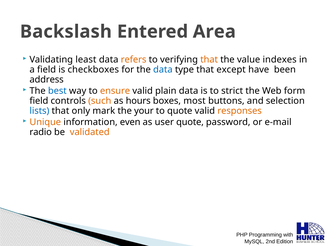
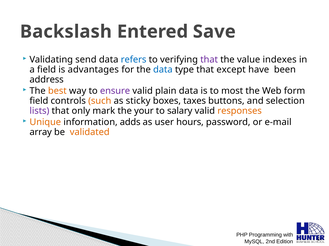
Area: Area -> Save (214, 32)
least: least -> send (86, 60)
refers colour: orange -> blue (134, 60)
that colour: orange -> purple (209, 60)
checkboxes: checkboxes -> advantages (93, 70)
best colour: blue -> orange (57, 91)
ensure colour: orange -> purple (115, 91)
strict: strict -> most (232, 91)
hours: hours -> sticky (138, 101)
most: most -> taxes (195, 101)
lists colour: blue -> purple (39, 111)
to quote: quote -> salary (180, 111)
even: even -> adds (130, 123)
user quote: quote -> hours (190, 123)
radio: radio -> array (41, 133)
